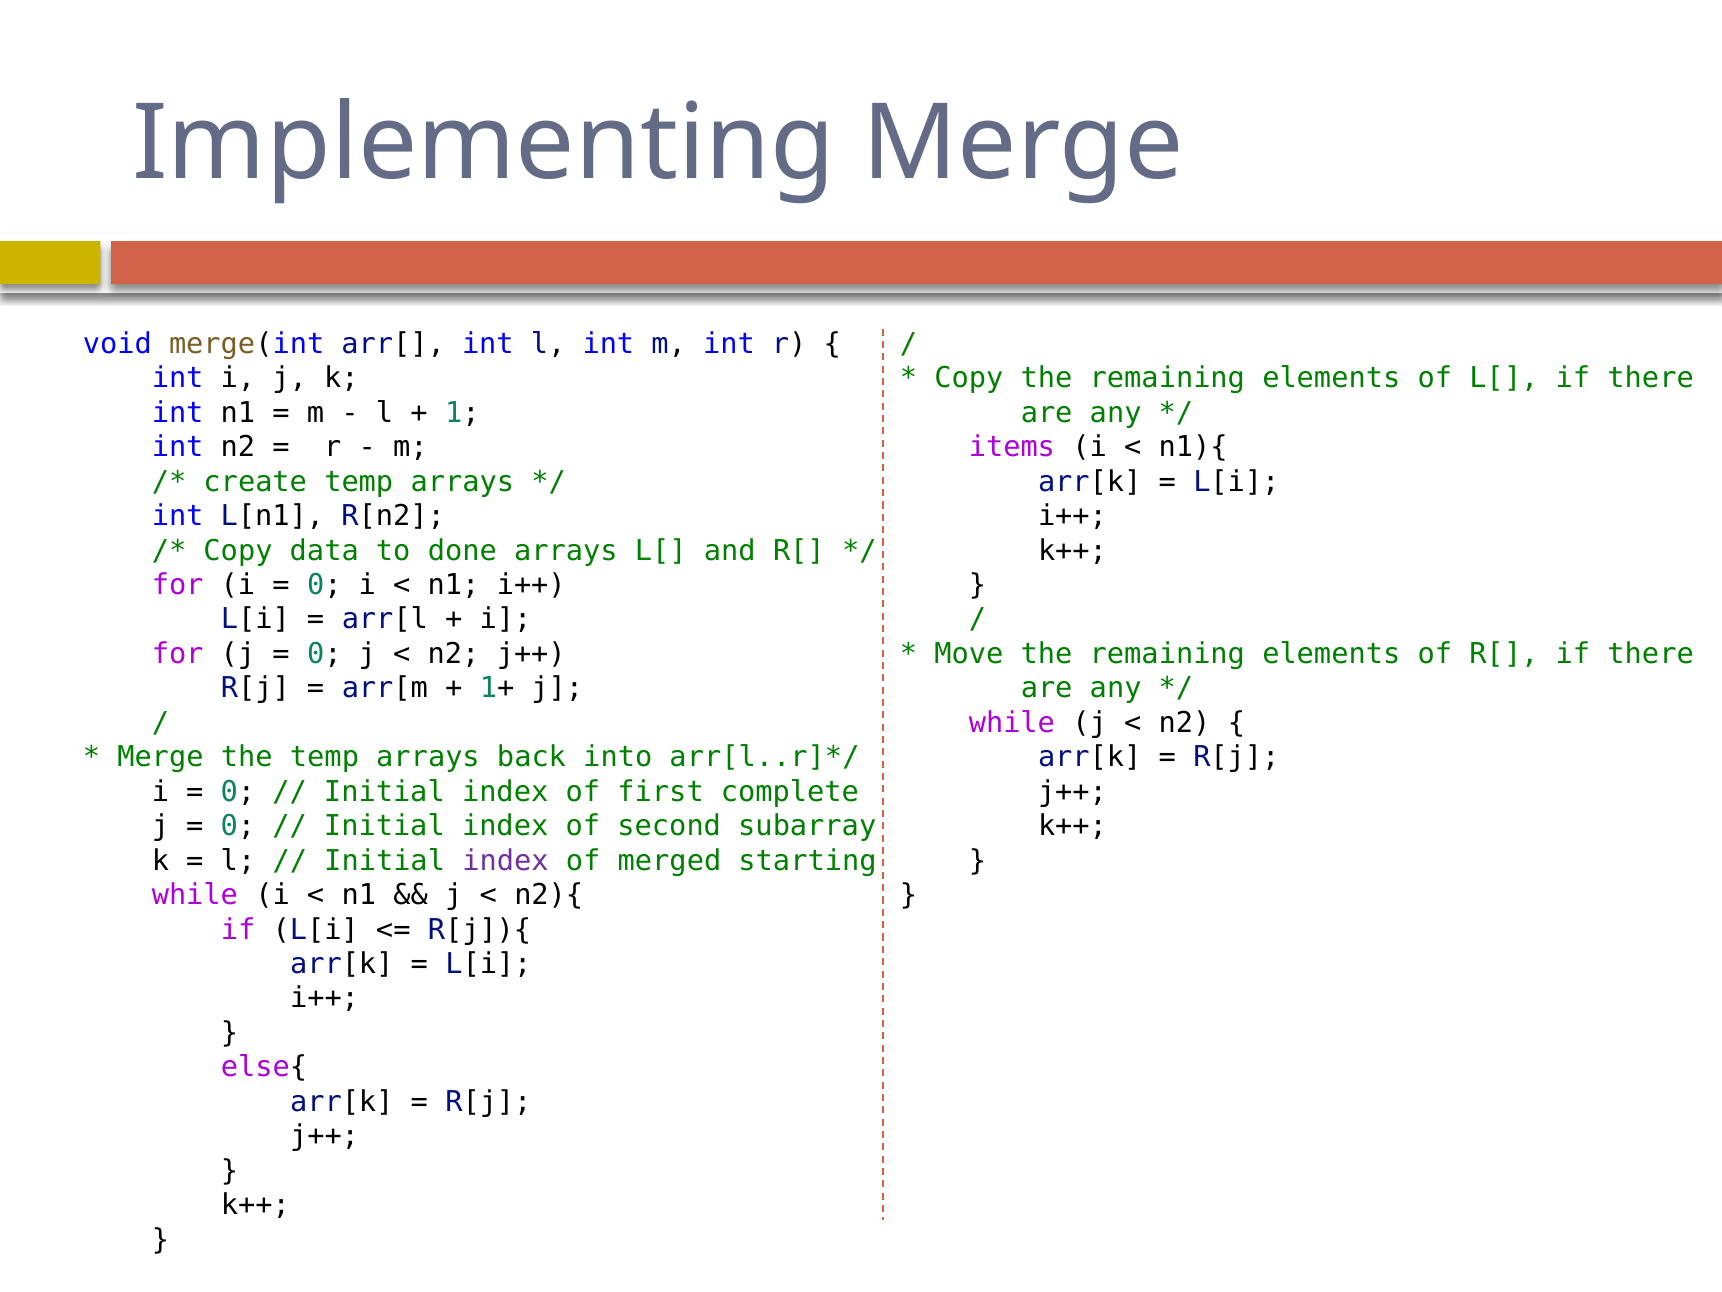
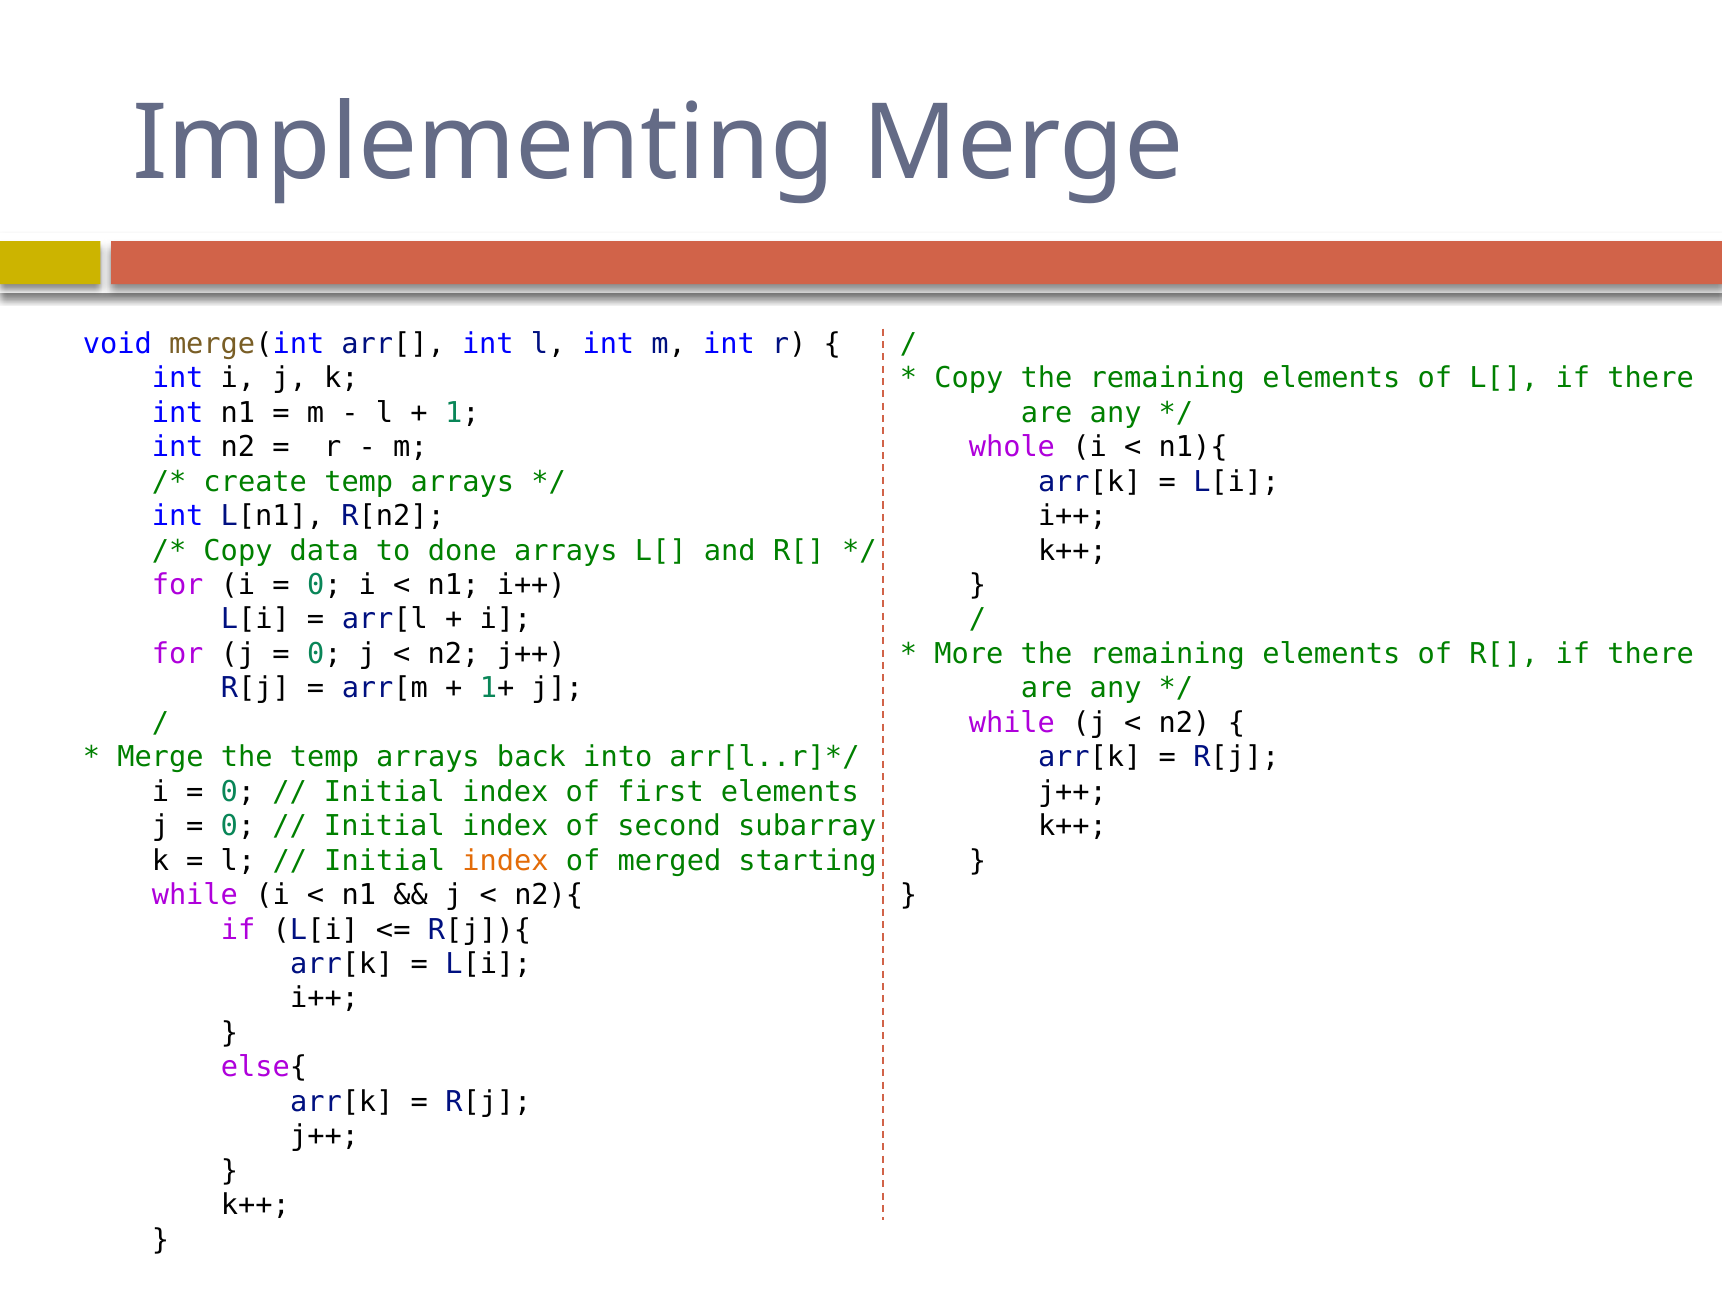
items: items -> whole (1012, 447)
Move: Move -> More (969, 654)
first complete: complete -> elements (790, 791)
index colour: purple -> orange (506, 860)
